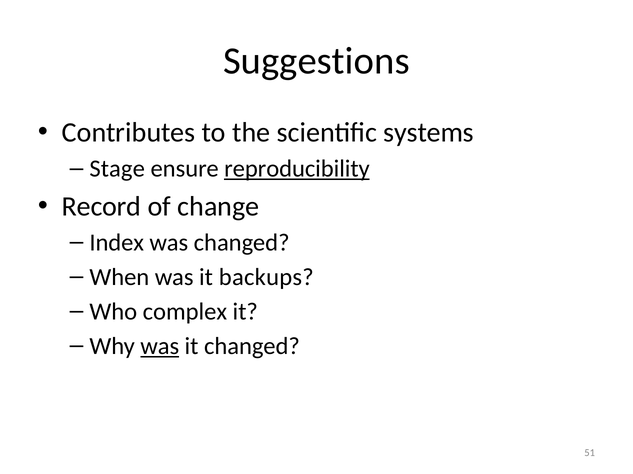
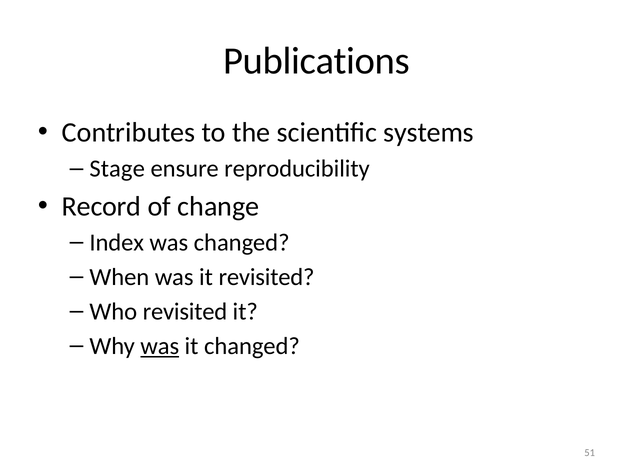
Suggestions: Suggestions -> Publications (317, 61)
reproducibility underline: present -> none (297, 169)
it backups: backups -> revisited (267, 278)
Who complex: complex -> revisited (185, 312)
